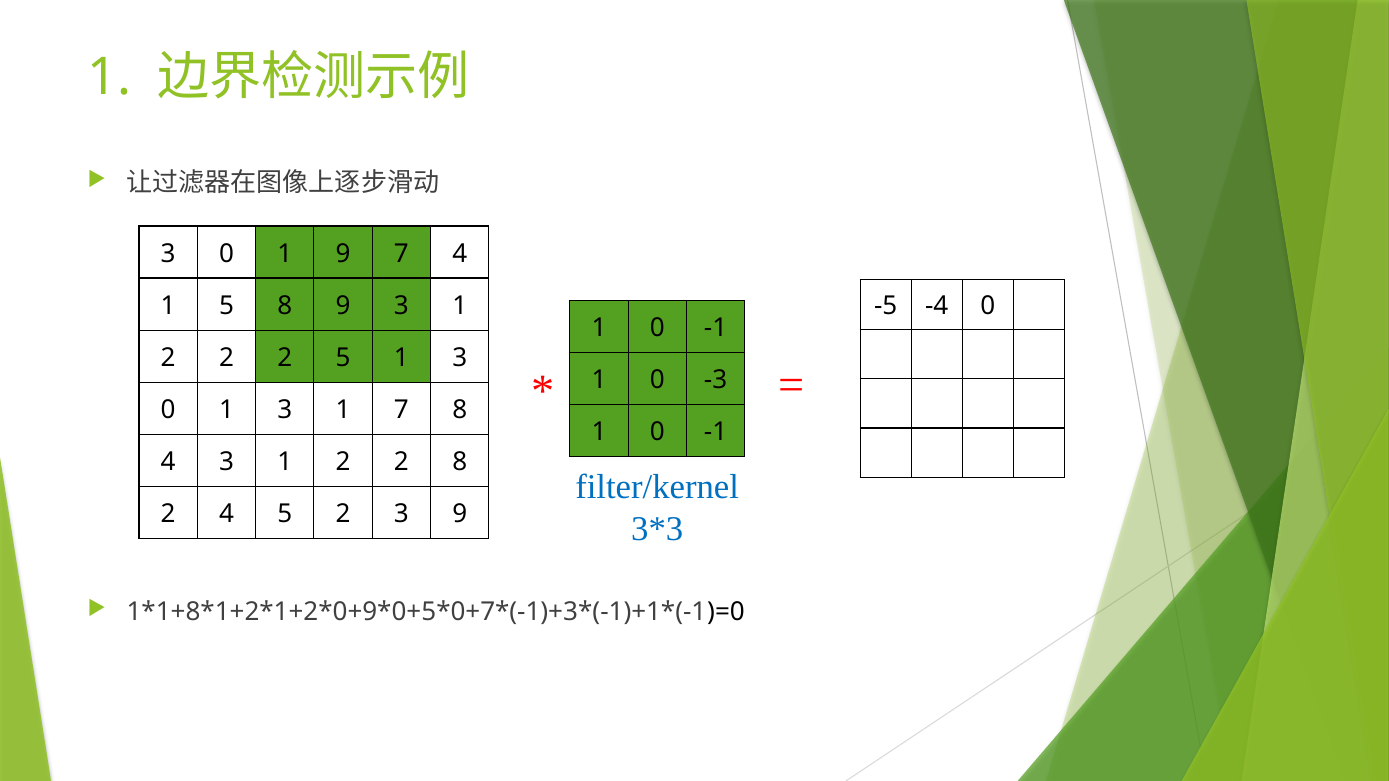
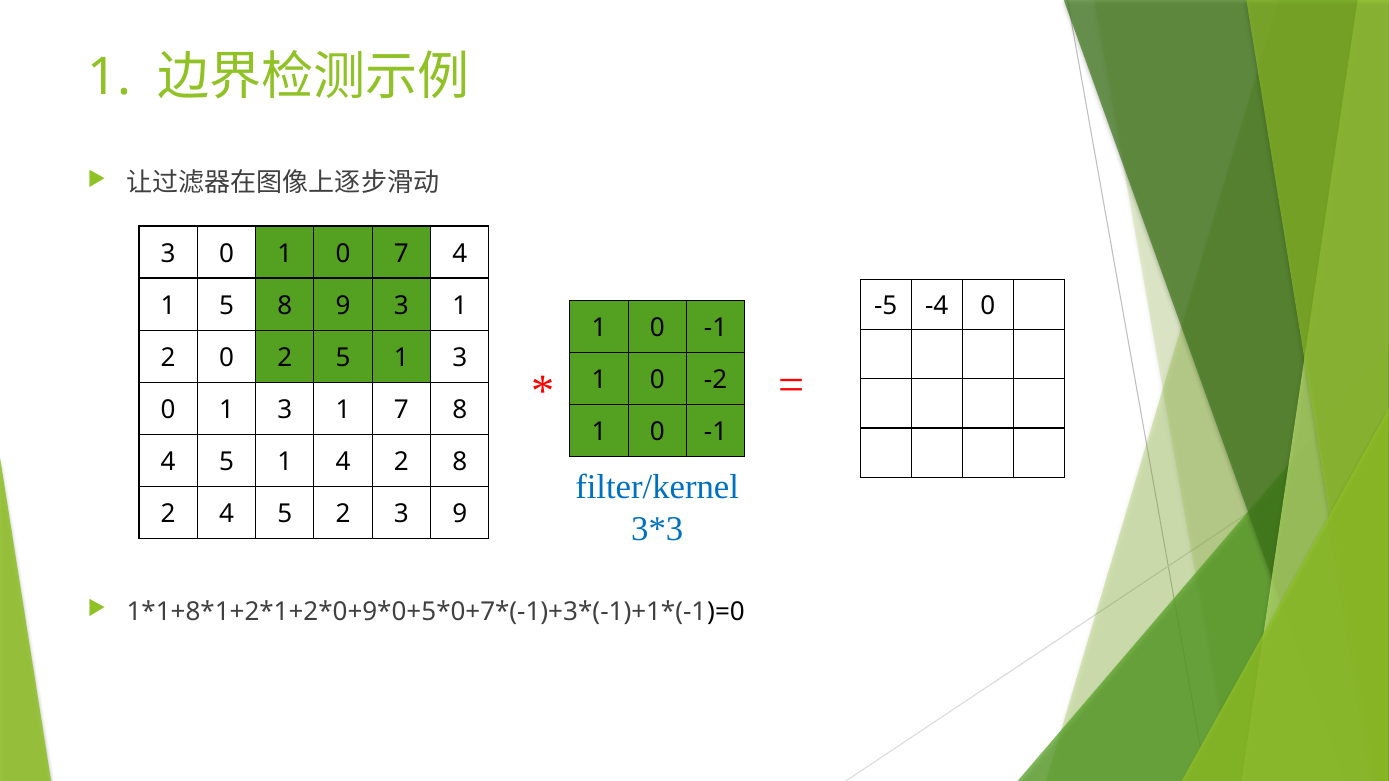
0 1 9: 9 -> 0 (343, 254)
2: 2 -> 0 (226, 358)
-3: -3 -> -2 (716, 380)
3: 3 -> 5 (226, 462)
2: 2 -> 4 (343, 462)
